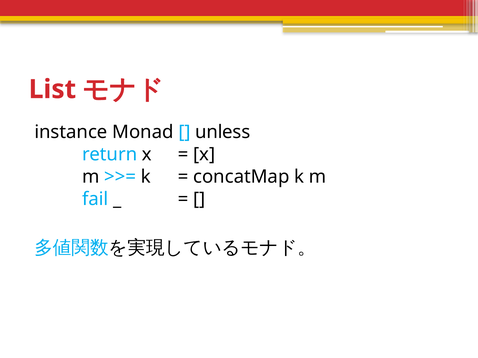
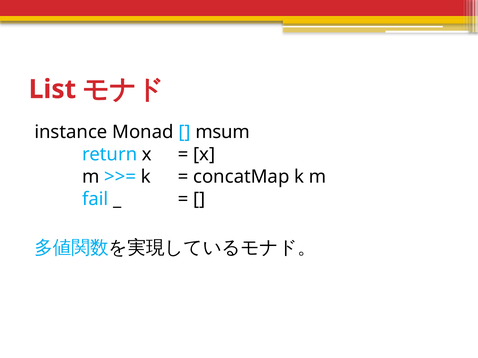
unless: unless -> msum (223, 132)
